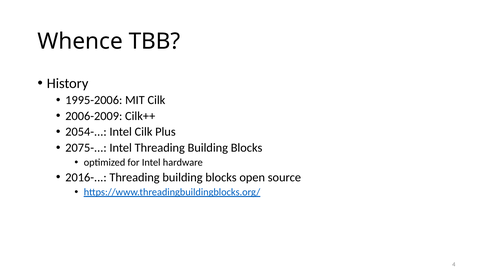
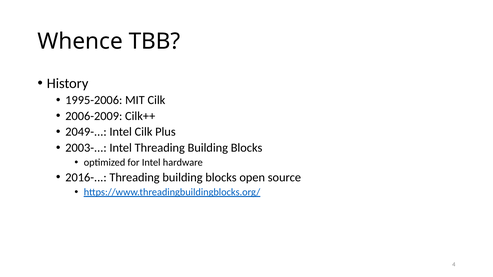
2054-: 2054- -> 2049- (86, 132)
2075-: 2075- -> 2003- (86, 148)
